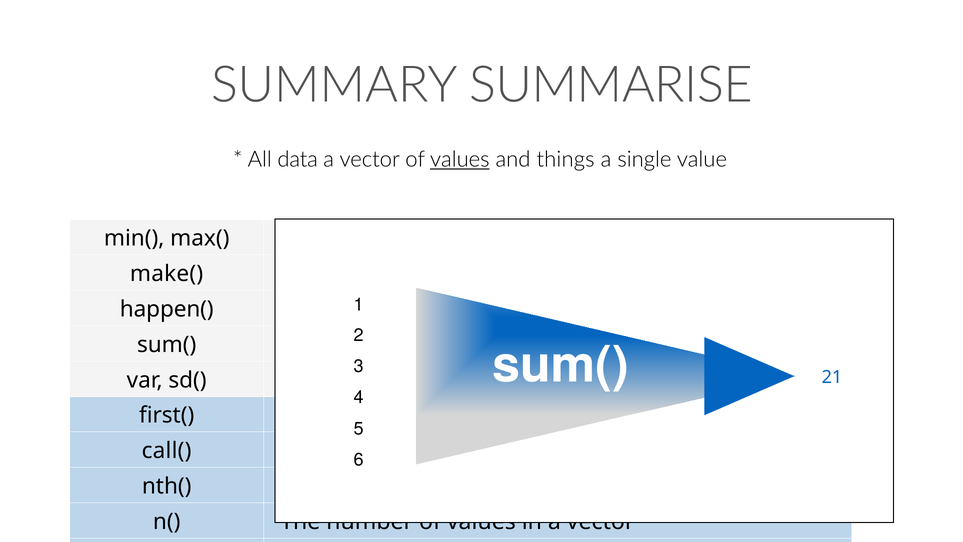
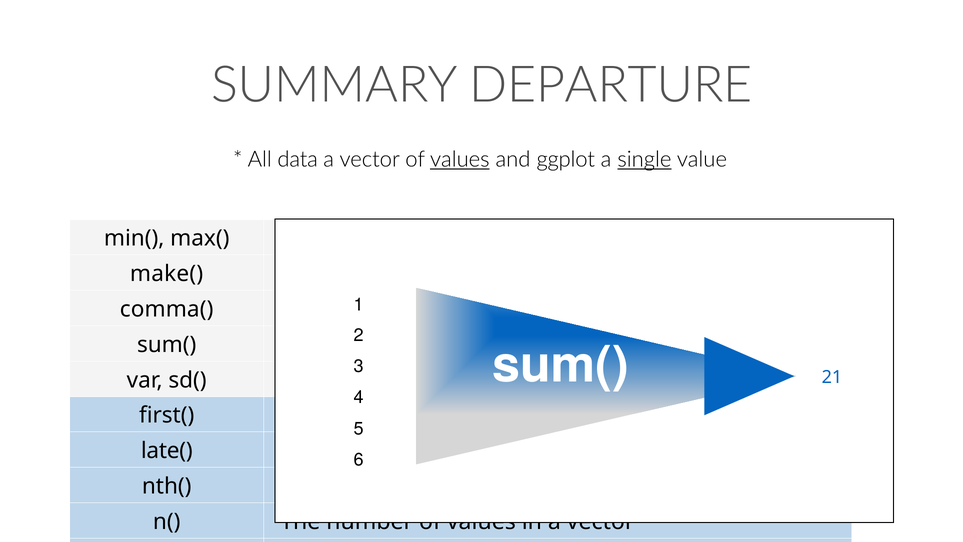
SUMMARISE: SUMMARISE -> DEPARTURE (611, 85)
things: things -> ggplot (566, 159)
single underline: none -> present (644, 159)
happen(: happen( -> comma( (167, 309)
call(: call( -> late( (167, 451)
